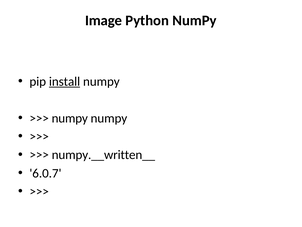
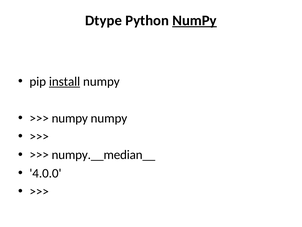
Image: Image -> Dtype (104, 20)
NumPy underline: none -> present (194, 20)
numpy.__written__: numpy.__written__ -> numpy.__median__ (103, 155)
6.0.7: 6.0.7 -> 4.0.0 (45, 173)
